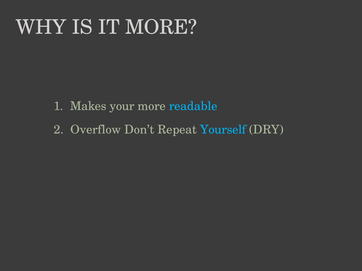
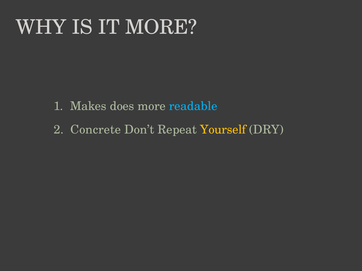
your: your -> does (122, 106)
Overflow: Overflow -> Concrete (96, 130)
Yourself colour: light blue -> yellow (223, 130)
